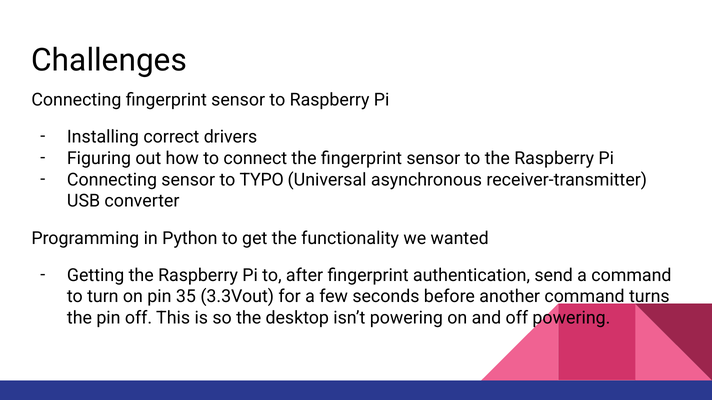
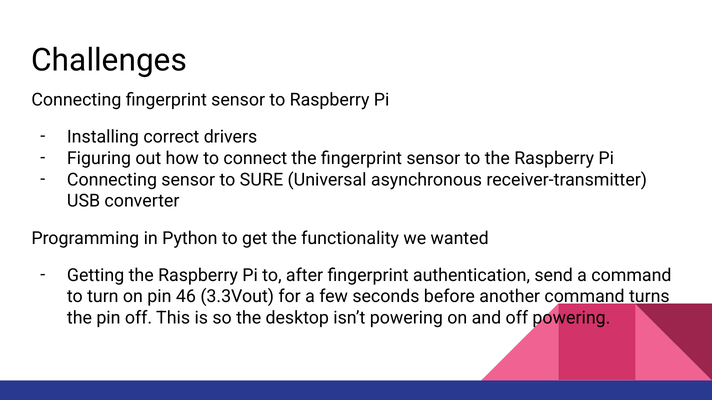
TYPO: TYPO -> SURE (262, 180)
35: 35 -> 46 (186, 297)
